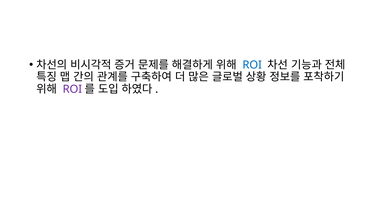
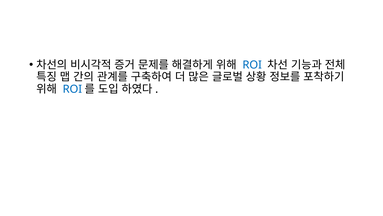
ROI colour: purple -> blue (72, 89)
